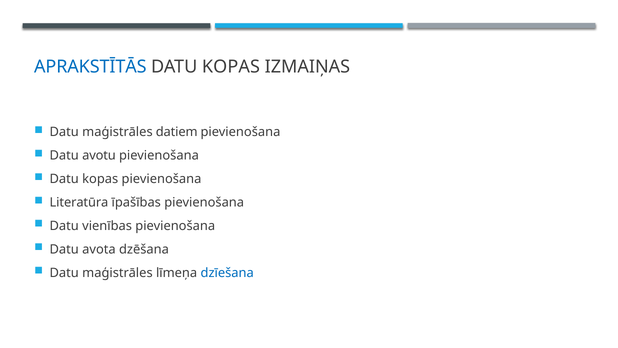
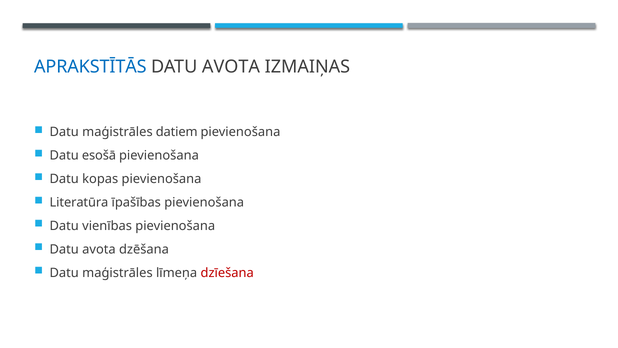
KOPAS: KOPAS -> AVOTA (231, 67)
avotu: avotu -> esošā (99, 155)
dzīešana colour: blue -> red (227, 273)
